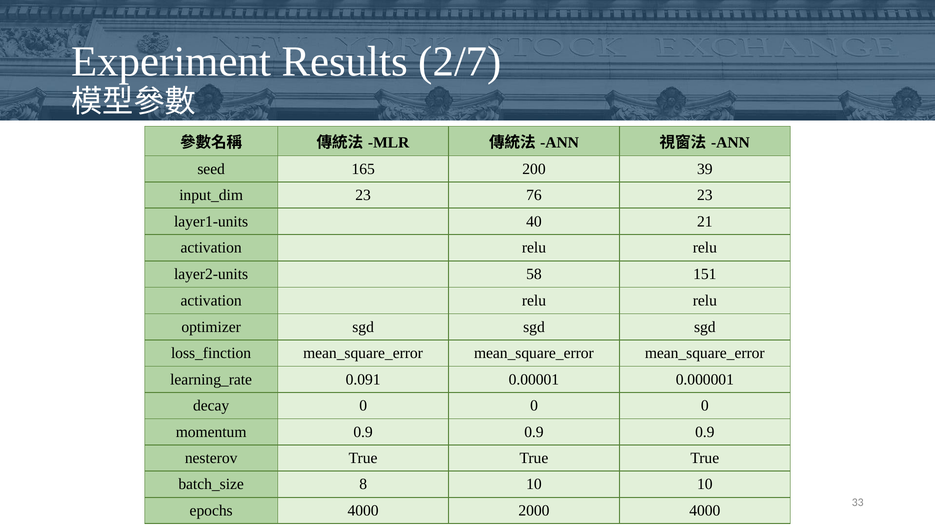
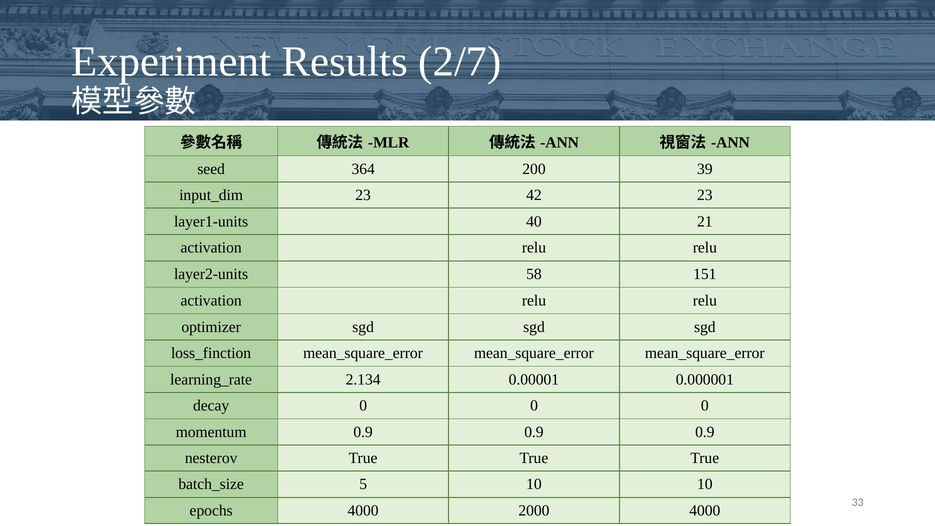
165: 165 -> 364 (363, 169)
76: 76 -> 42 (534, 195)
0.091: 0.091 -> 2.134 (363, 379)
8: 8 -> 5 (363, 484)
